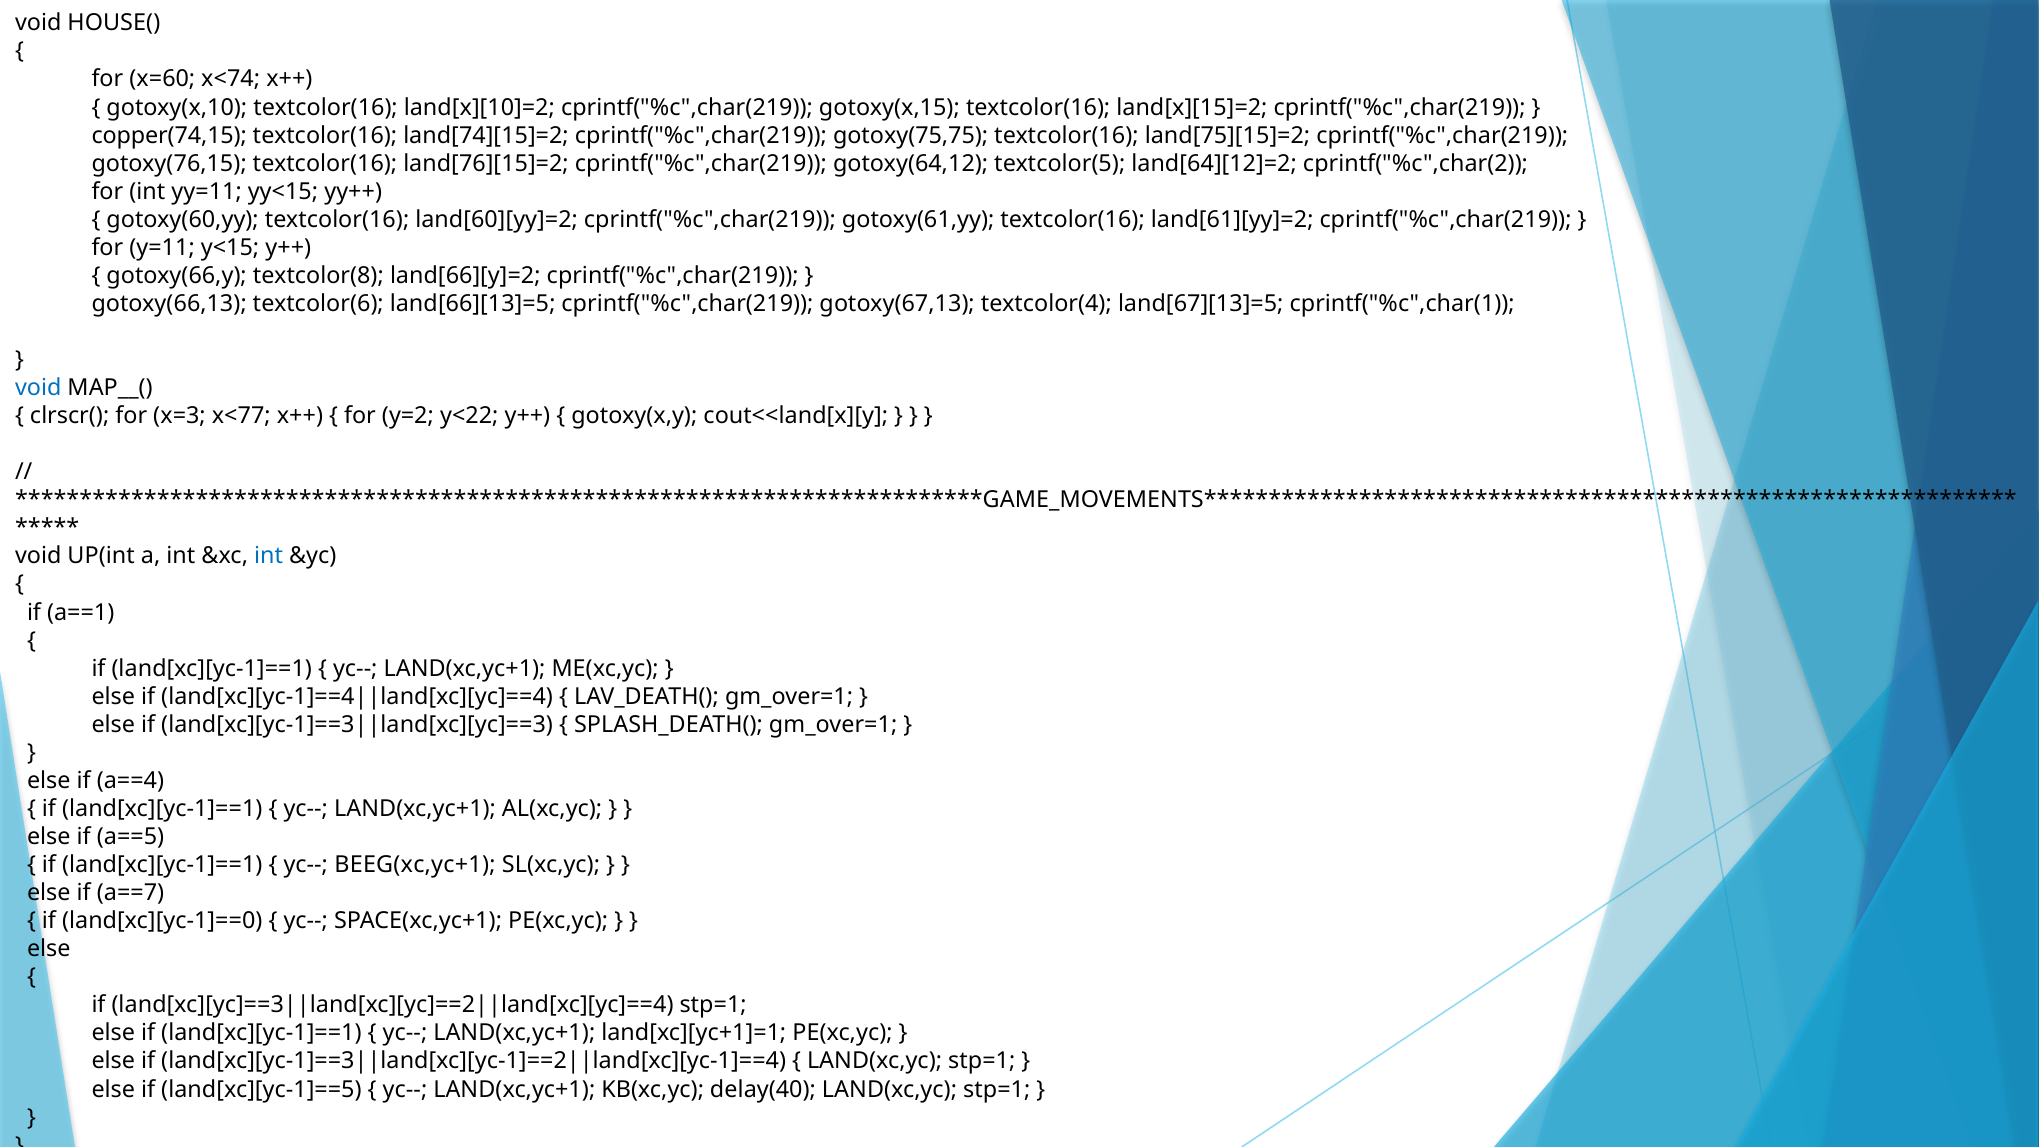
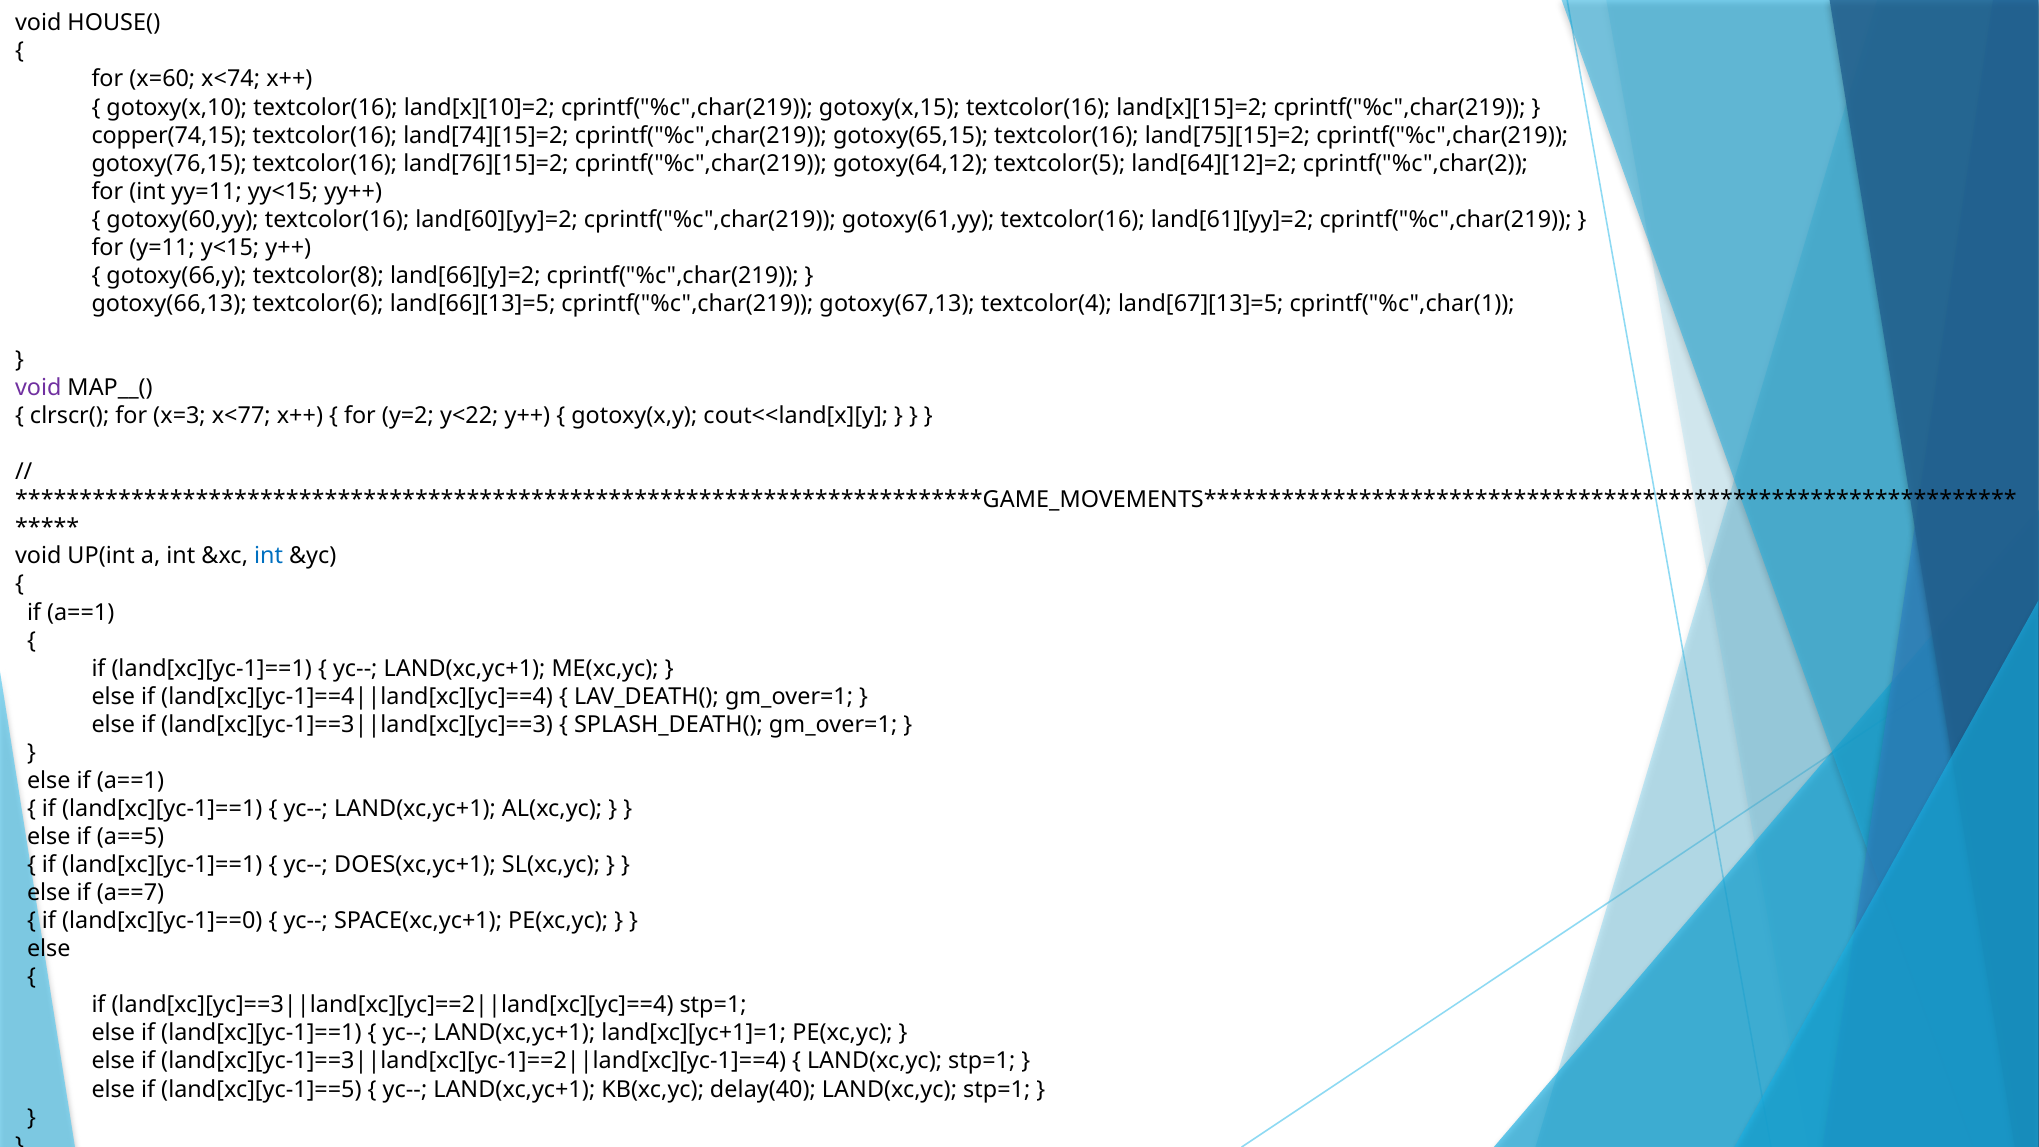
gotoxy(75,75: gotoxy(75,75 -> gotoxy(65,15 (911, 135)
void colour: blue -> purple (38, 388)
else if a==4: a==4 -> a==1 (130, 781)
BEEG(xc,yc+1: BEEG(xc,yc+1 -> DOES(xc,yc+1 (415, 865)
